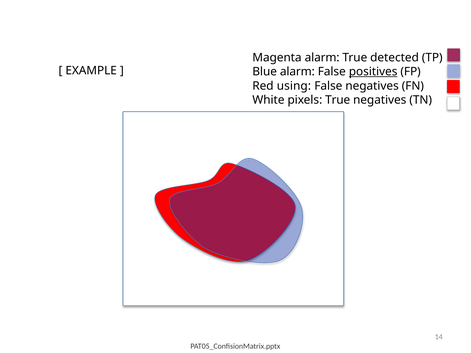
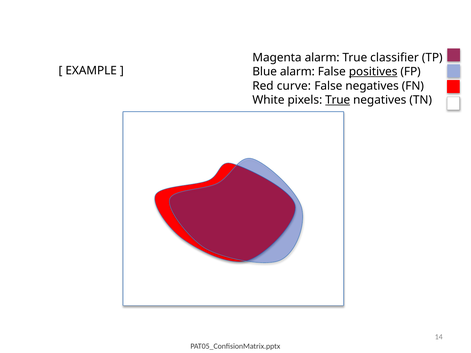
detected: detected -> classifier (395, 58)
using: using -> curve (294, 86)
True underline: none -> present (338, 100)
